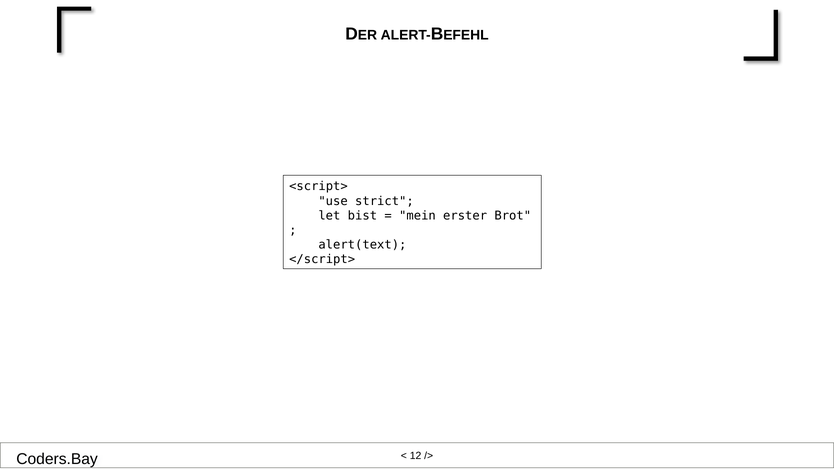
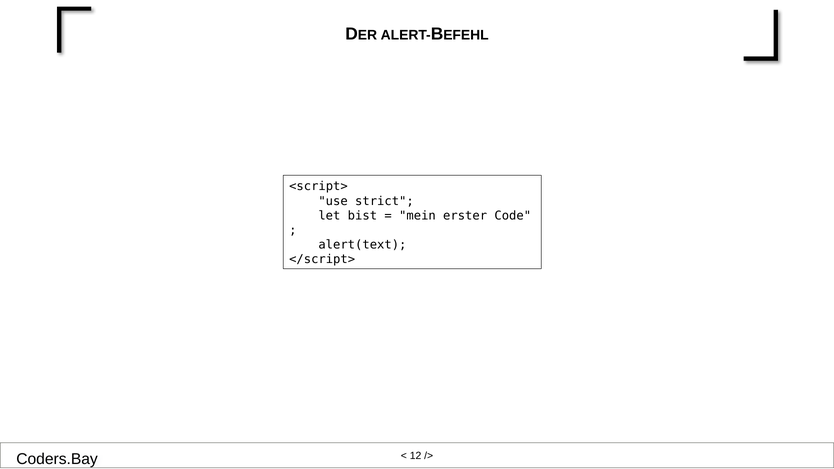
Brot: Brot -> Code (513, 216)
